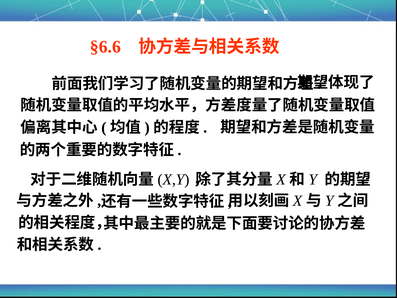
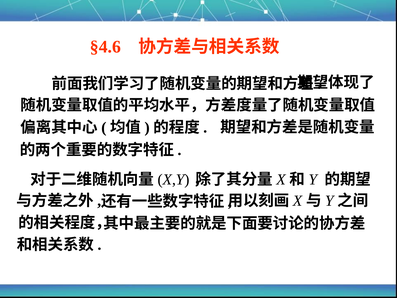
§6.6: §6.6 -> §4.6 (105, 47)
